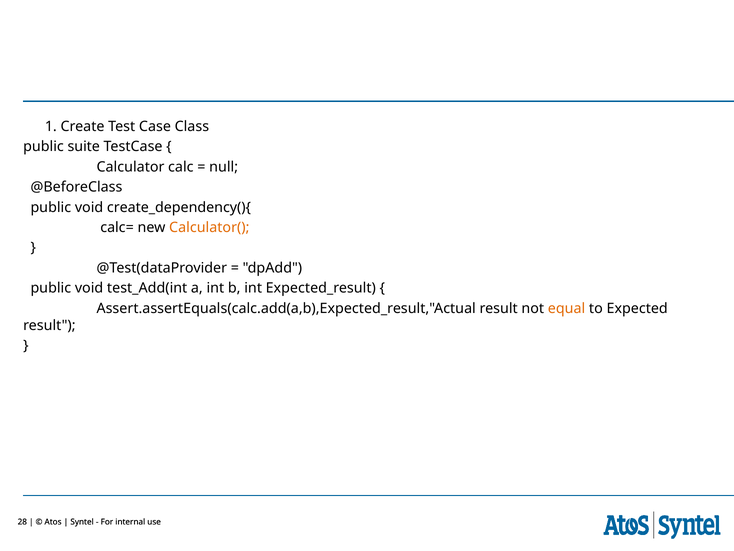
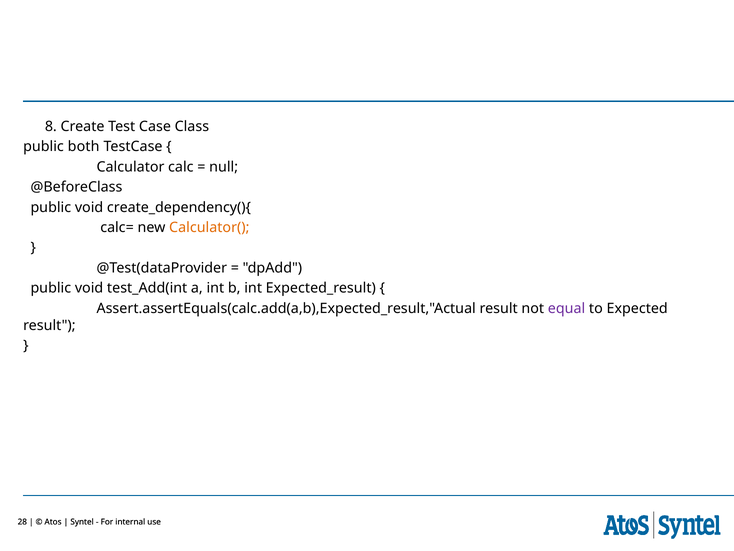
1: 1 -> 8 (51, 126)
suite: suite -> both (84, 147)
equal colour: orange -> purple (567, 308)
